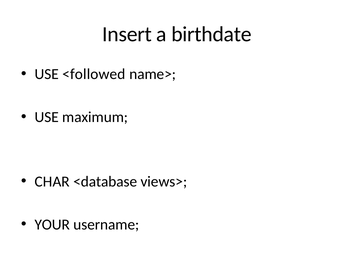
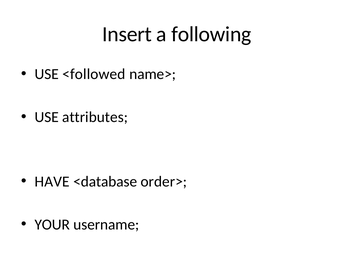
birthdate: birthdate -> following (211, 34)
maximum: maximum -> attributes (95, 117)
CHAR: CHAR -> HAVE (52, 181)
views>: views> -> order> (164, 181)
